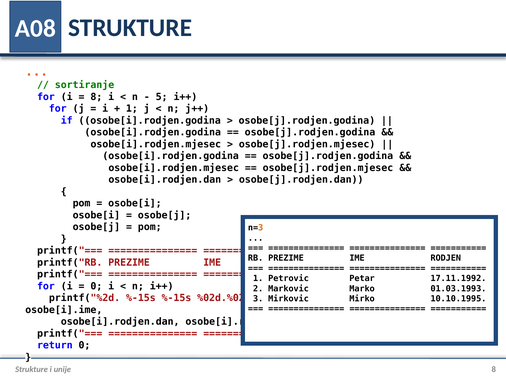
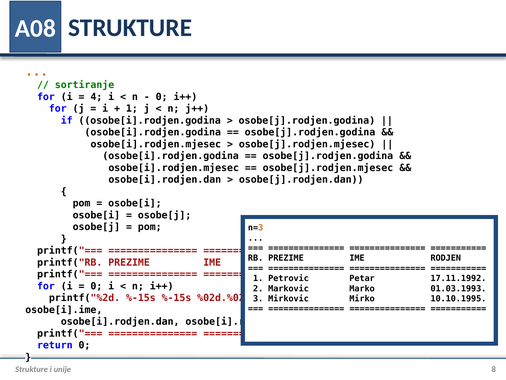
8: 8 -> 4 (96, 97)
5: 5 -> 0 (162, 97)
